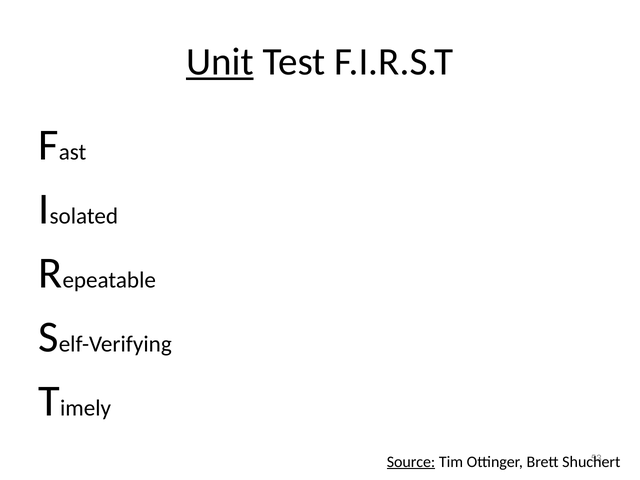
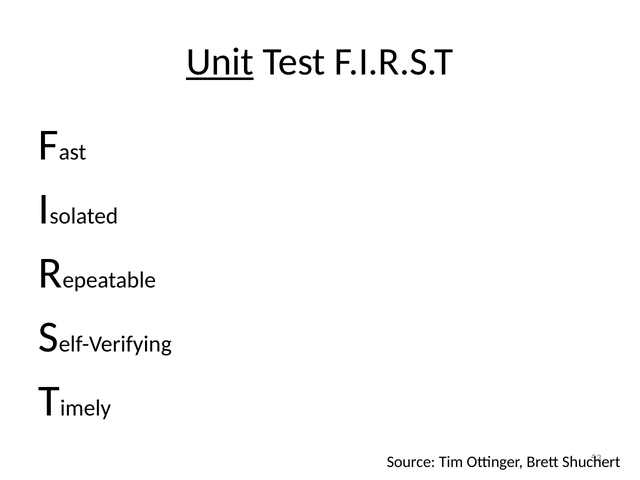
Source underline: present -> none (411, 462)
